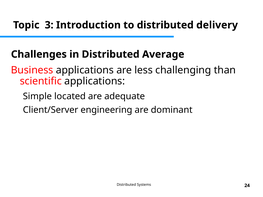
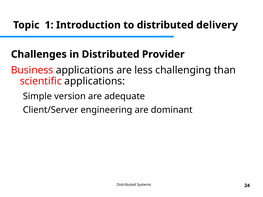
3: 3 -> 1 (49, 25)
Average: Average -> Provider (163, 54)
located: located -> version (70, 96)
